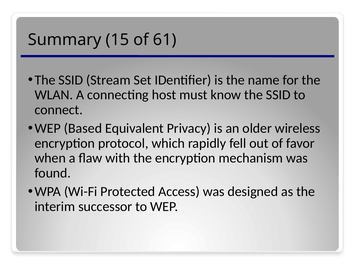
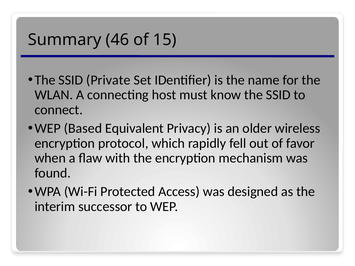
15: 15 -> 46 (117, 40)
61: 61 -> 15 (165, 40)
Stream: Stream -> Private (108, 80)
